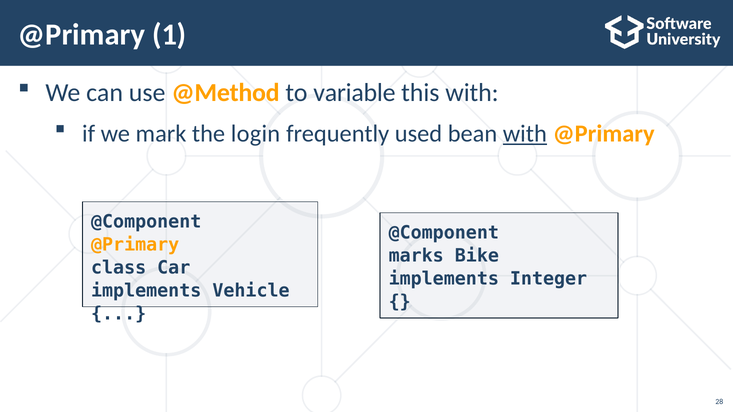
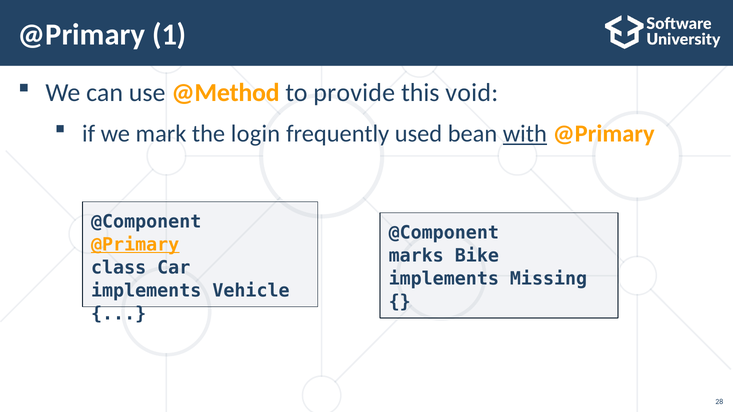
variable: variable -> provide (354, 93)
this with: with -> void (472, 93)
@Primary underline: none -> present (135, 245)
Integer: Integer -> Missing (549, 279)
